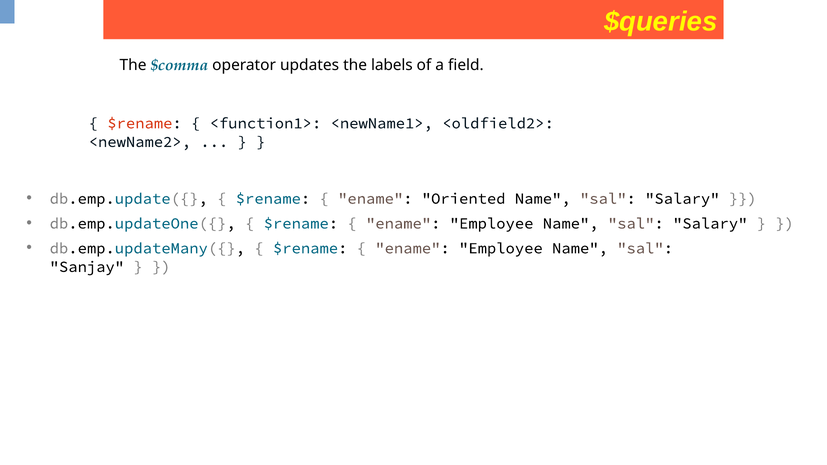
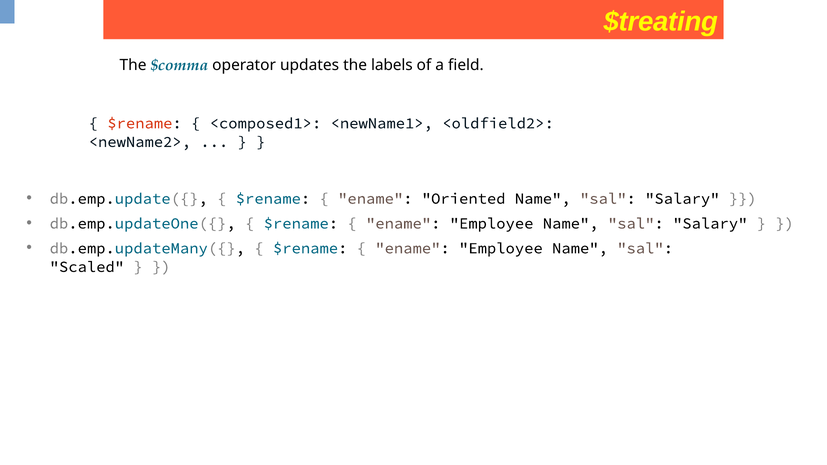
$queries: $queries -> $treating (661, 22)
<function1>: <function1> -> <composed1> (265, 123)
Sanjay: Sanjay -> Scaled (87, 267)
